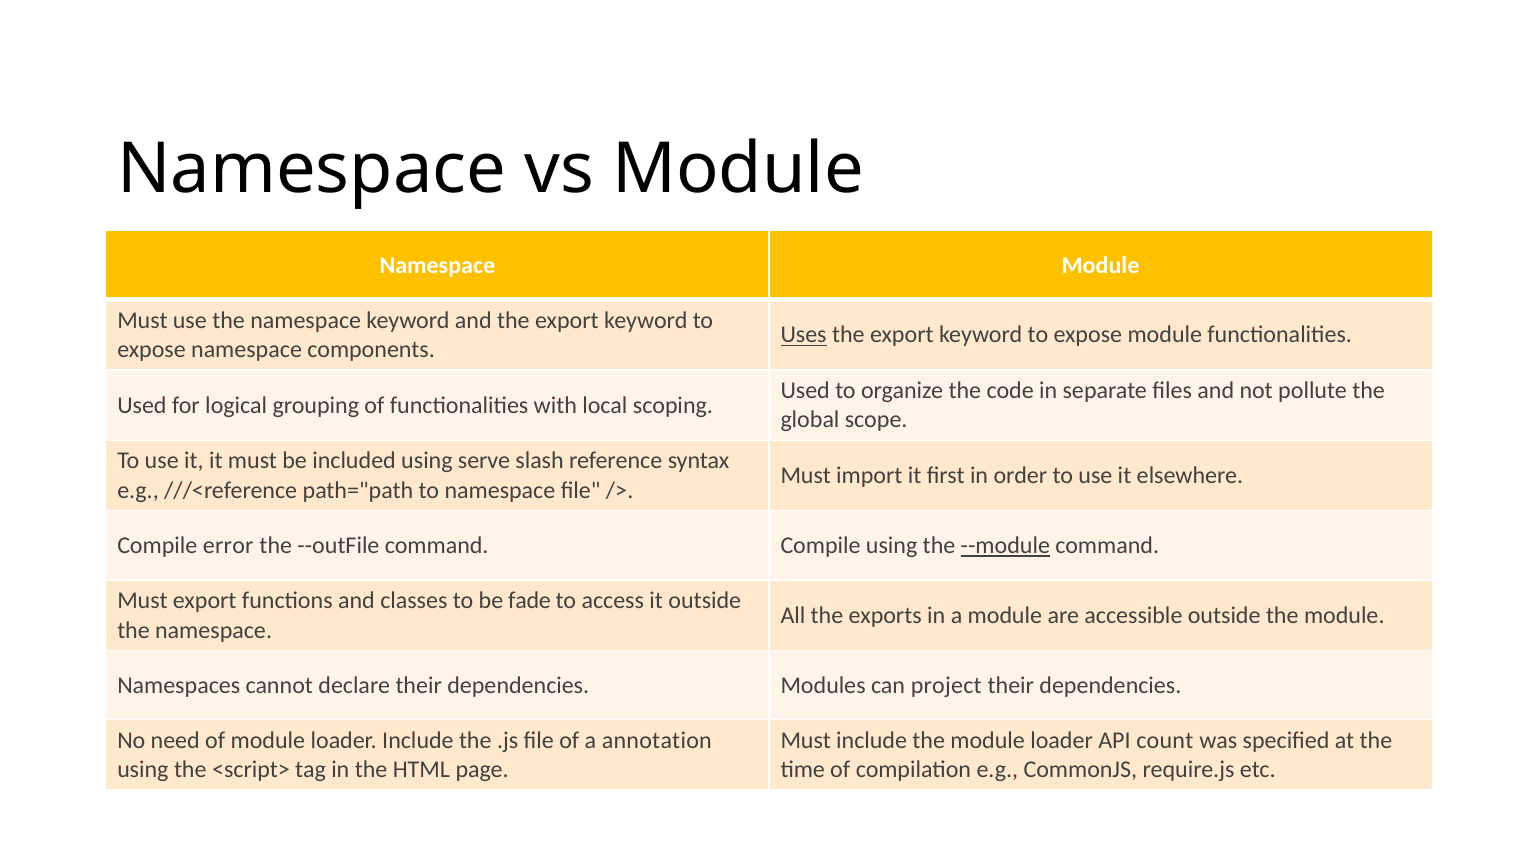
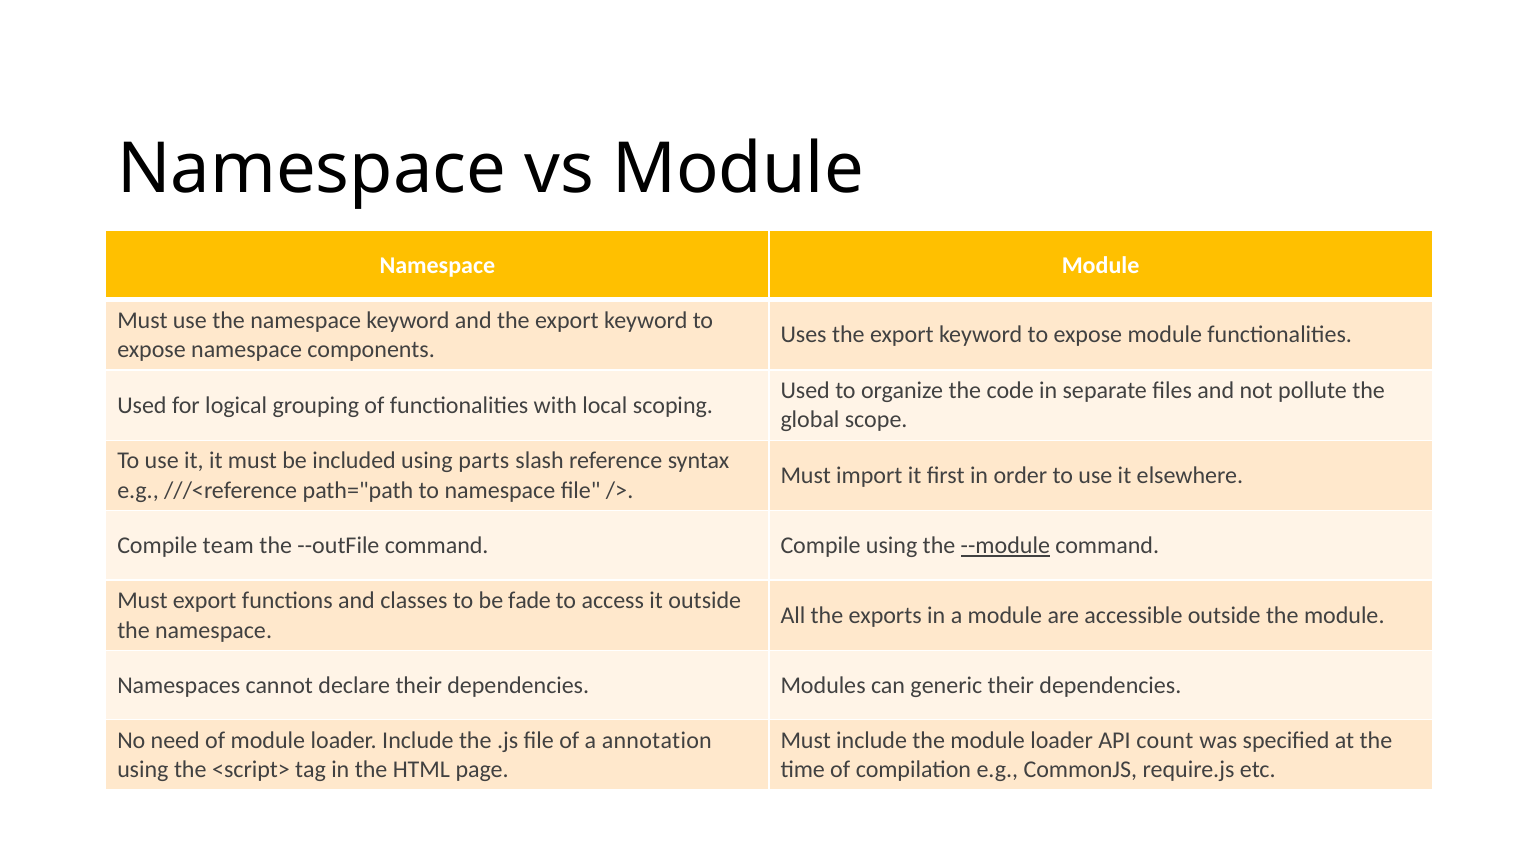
Uses underline: present -> none (804, 335)
serve: serve -> parts (484, 461)
error: error -> team (228, 546)
project: project -> generic (946, 685)
